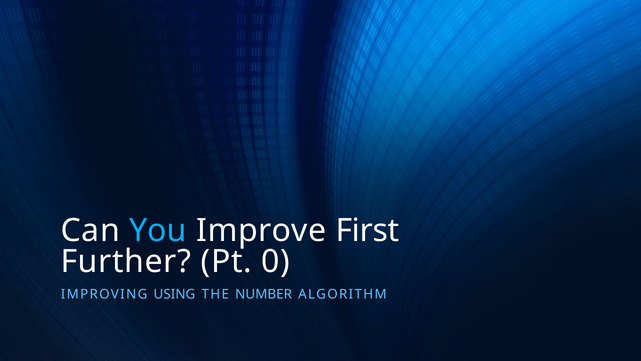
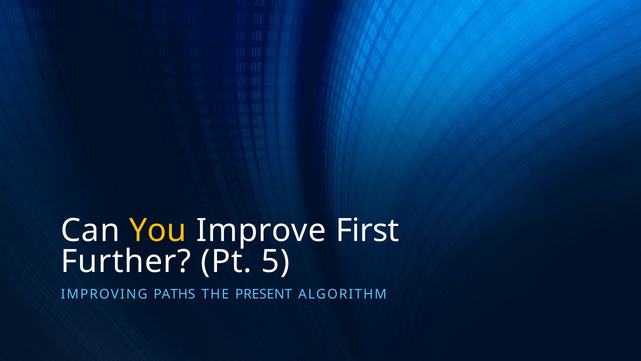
You colour: light blue -> yellow (158, 231)
0: 0 -> 5 (276, 261)
USING: USING -> PATHS (174, 294)
NUMBER: NUMBER -> PRESENT (264, 294)
